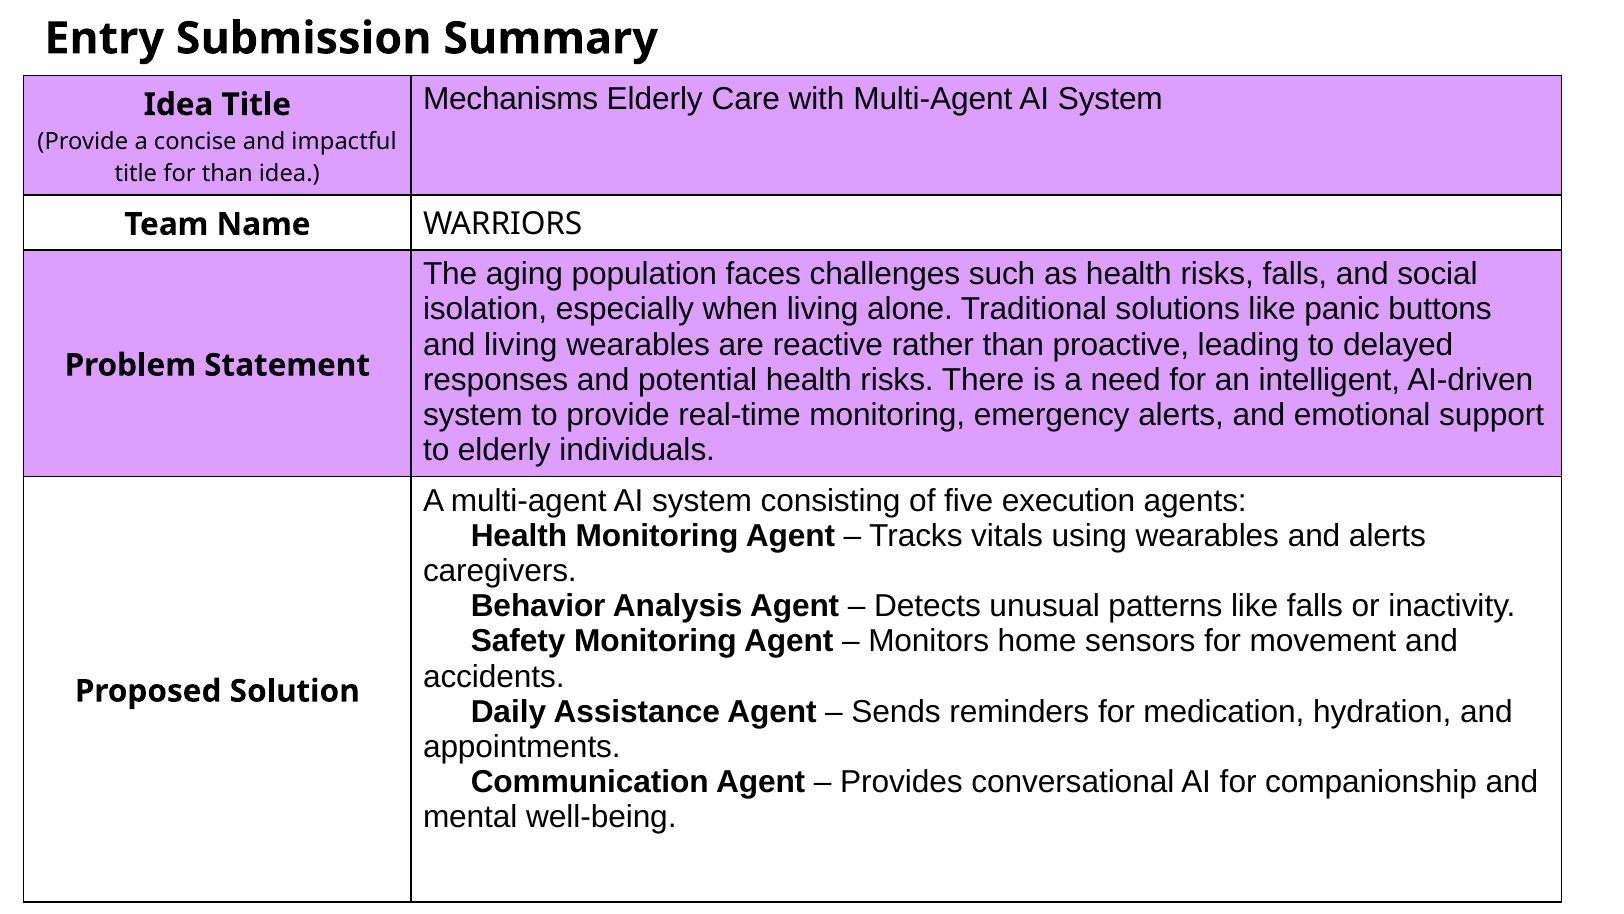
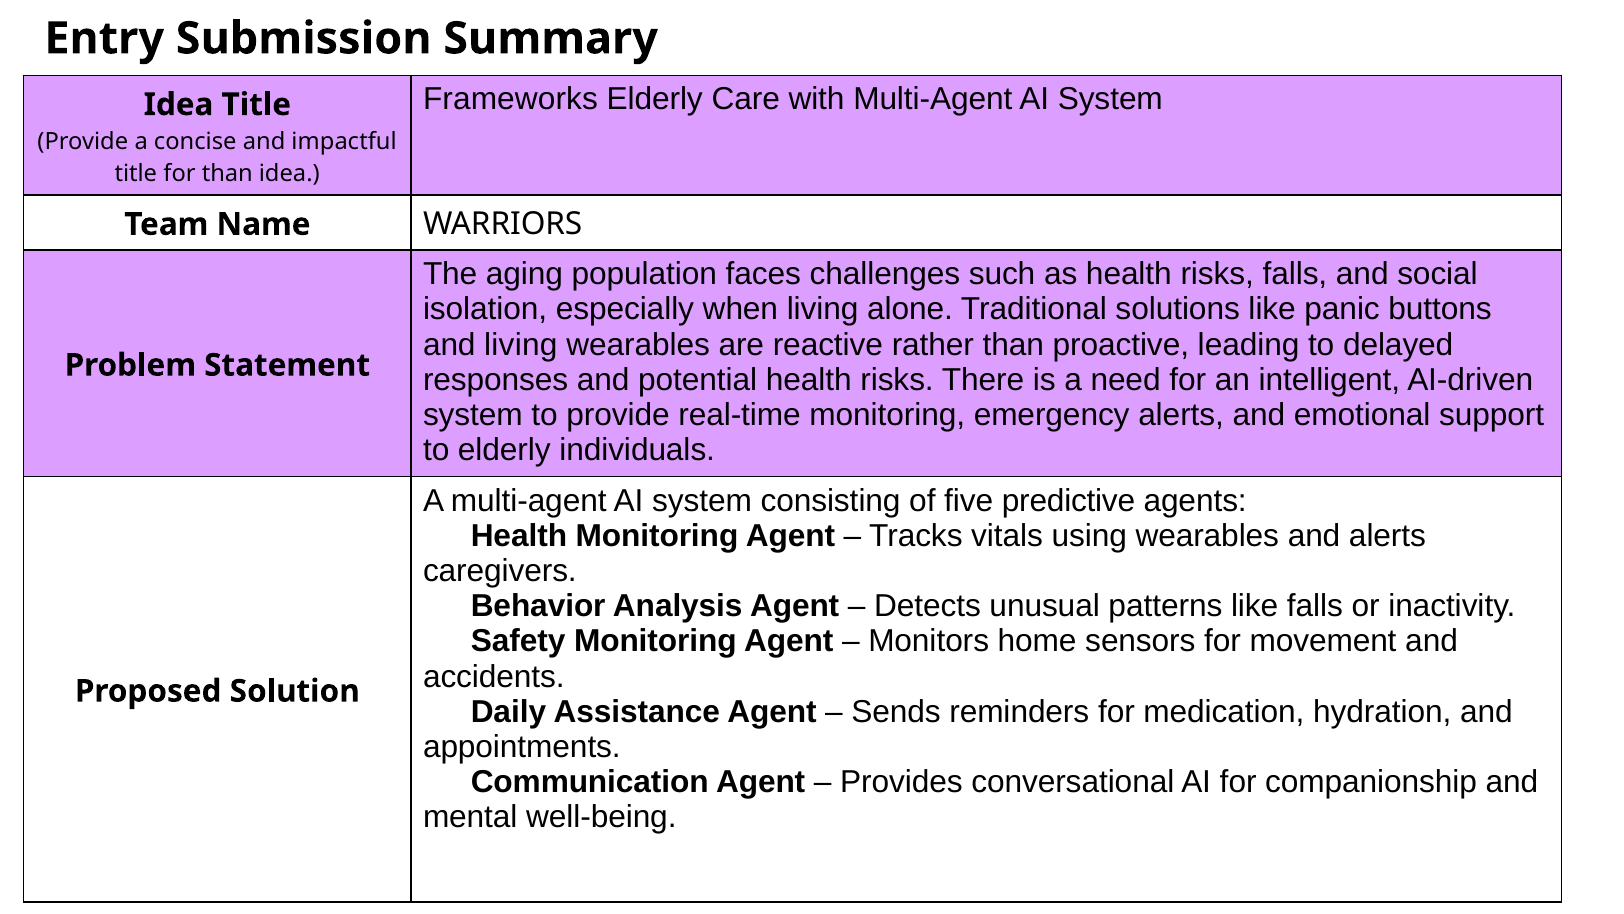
Mechanisms: Mechanisms -> Frameworks (510, 99)
execution: execution -> predictive (1068, 500)
